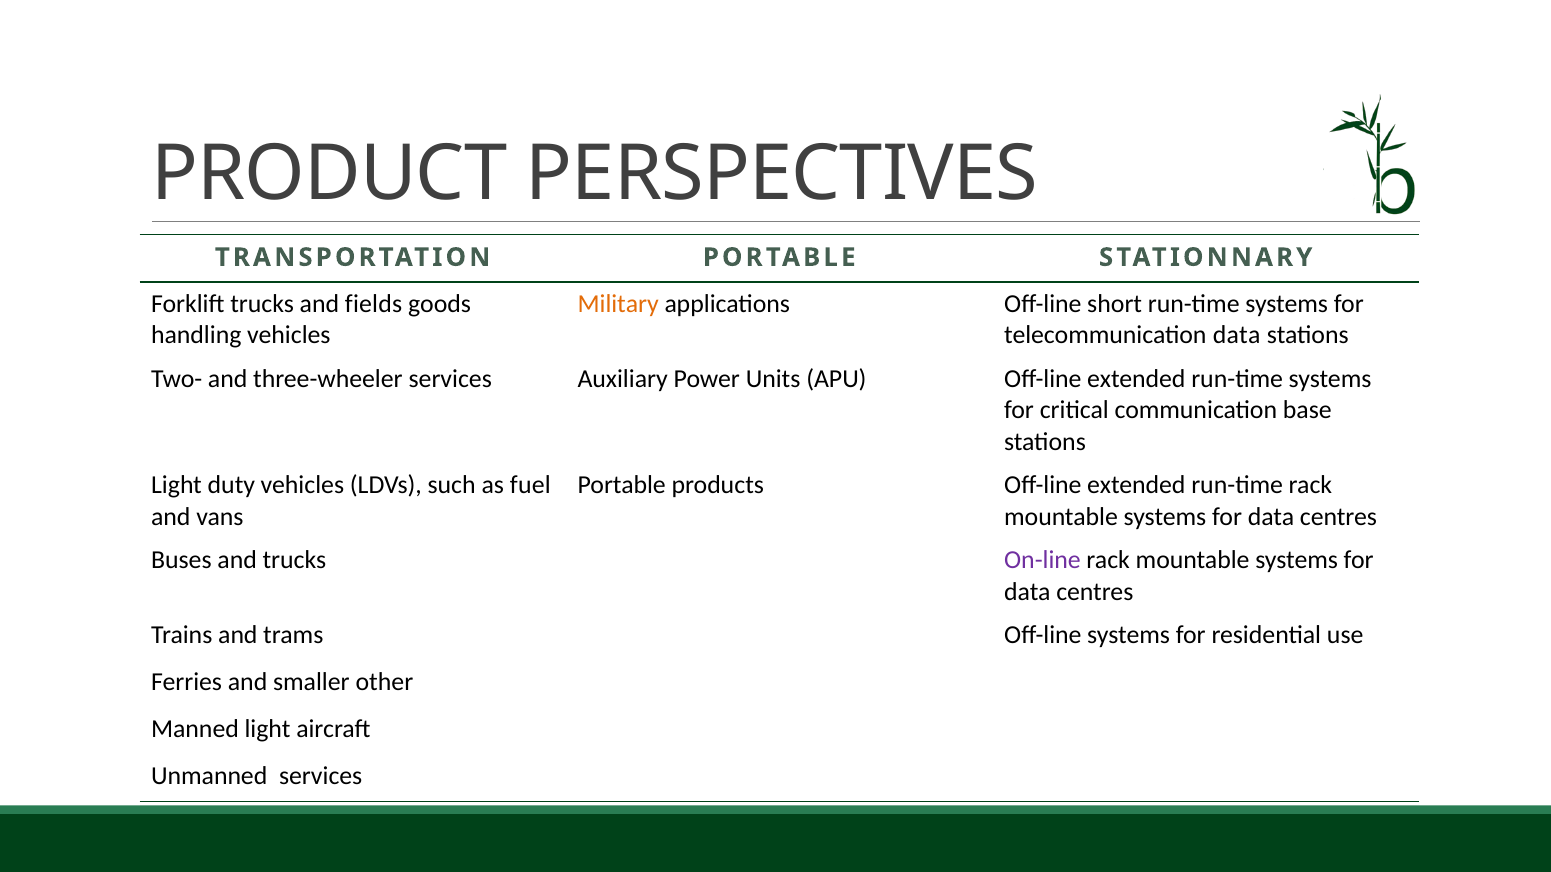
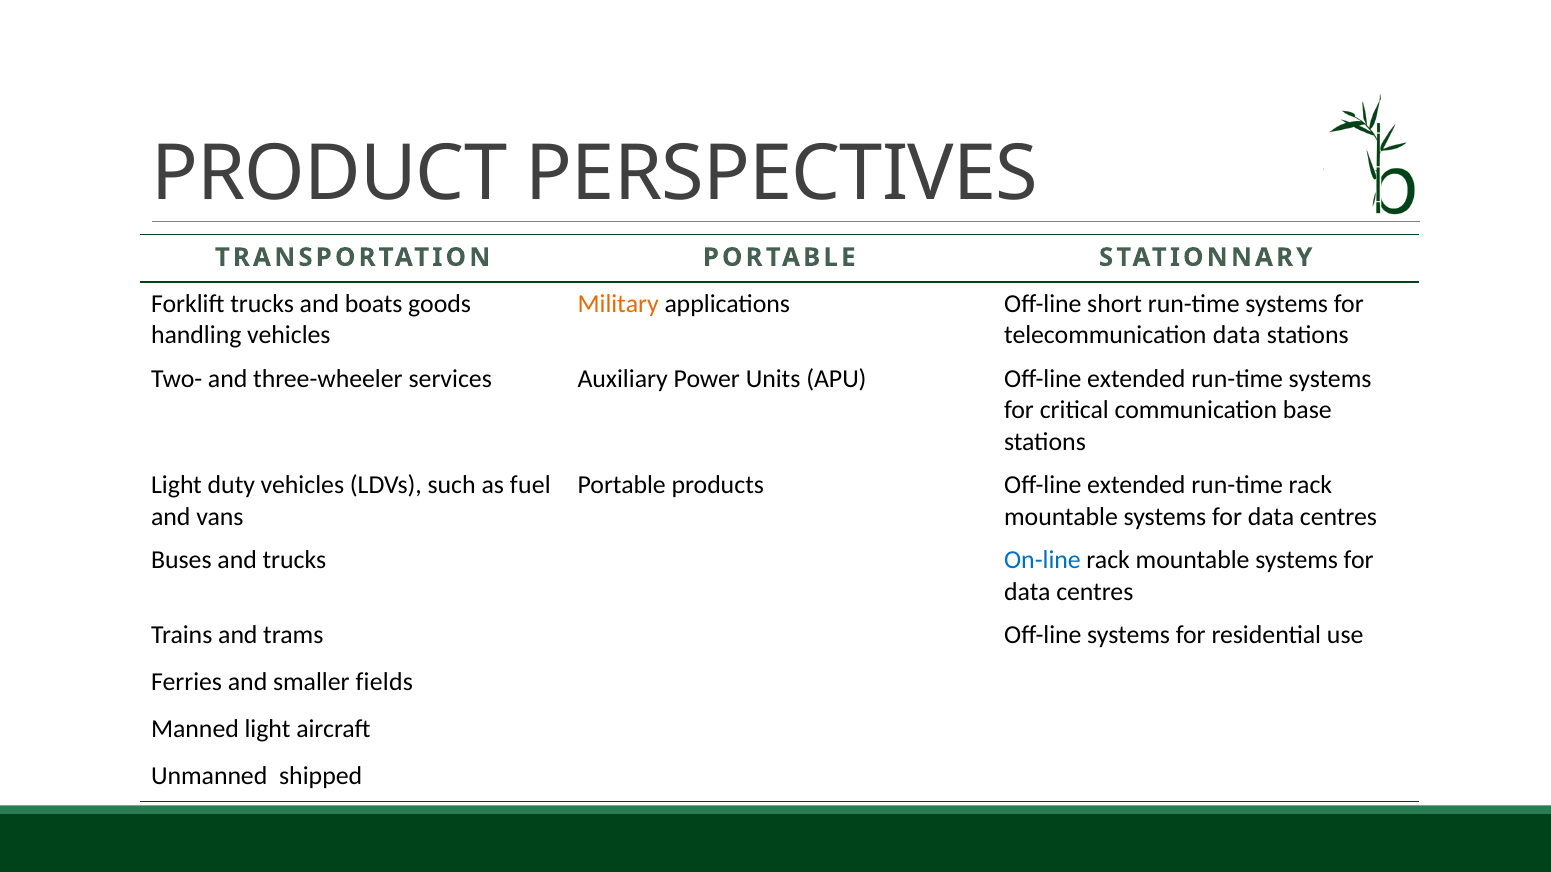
fields: fields -> boats (374, 304)
On-line colour: purple -> blue (1042, 560)
other: other -> fields (384, 682)
Unmanned services: services -> shipped (321, 777)
